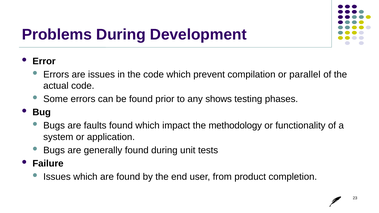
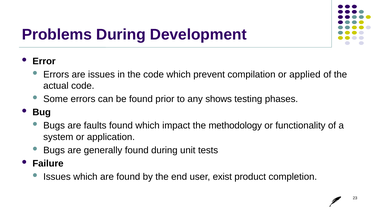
parallel: parallel -> applied (305, 74)
from: from -> exist (222, 177)
